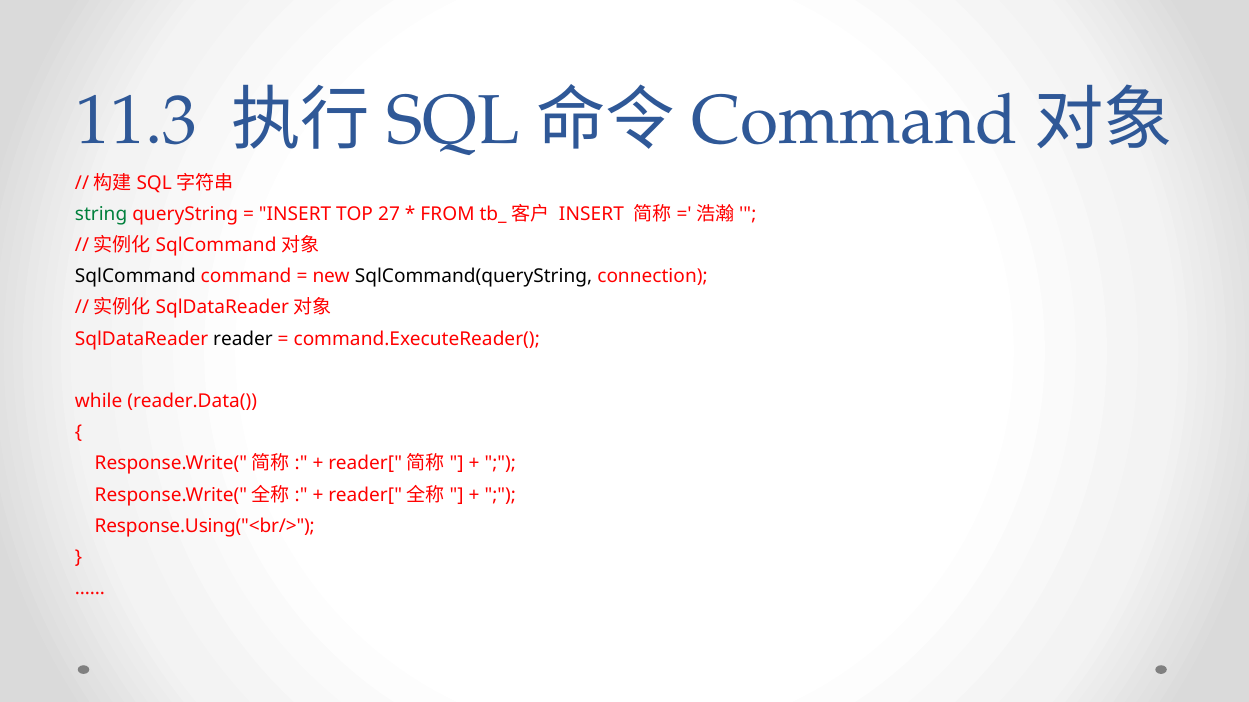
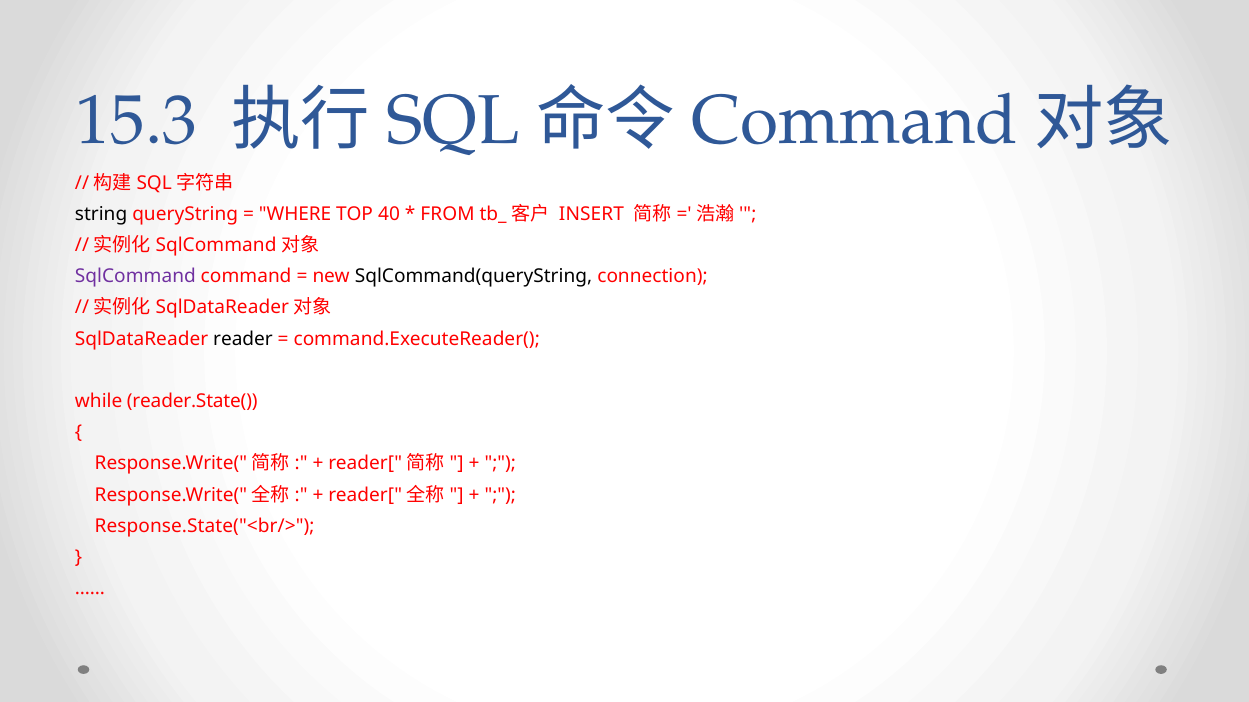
11.3: 11.3 -> 15.3 (136, 121)
string colour: green -> black (101, 214)
INSERT: INSERT -> WHERE (295, 214)
27: 27 -> 40 (389, 214)
SqlCommand colour: black -> purple (135, 277)
reader.Data(: reader.Data( -> reader.State( (192, 402)
Response.Using("<br/>: Response.Using("<br/> -> Response.State("<br/> (205, 526)
